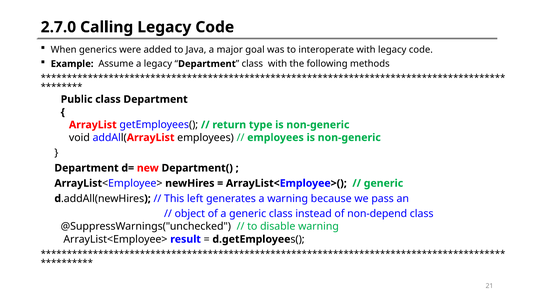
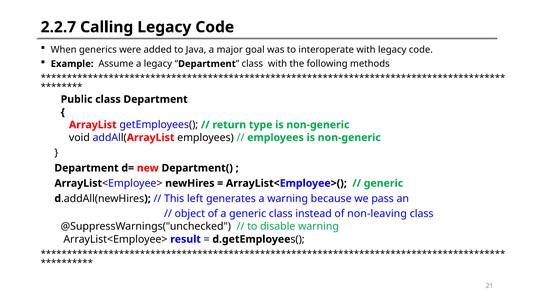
2.7.0: 2.7.0 -> 2.2.7 (58, 27)
non-depend: non-depend -> non-leaving (377, 214)
